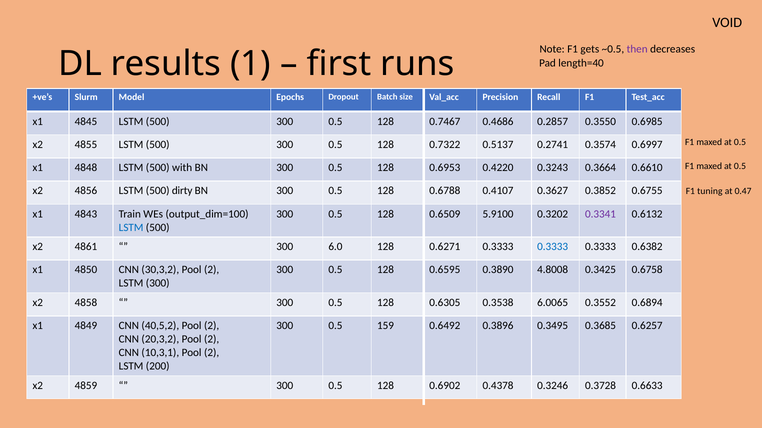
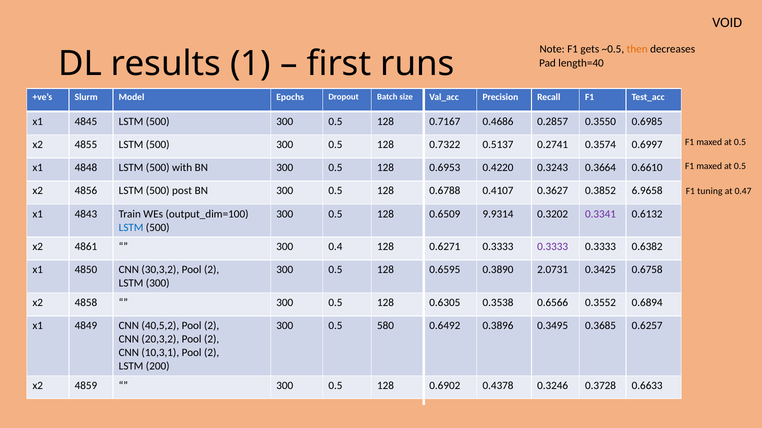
then colour: purple -> orange (637, 49)
0.7467: 0.7467 -> 0.7167 (445, 122)
dirty: dirty -> post (182, 191)
0.6755: 0.6755 -> 6.9658 (647, 191)
5.9100: 5.9100 -> 9.9314 (498, 214)
6.0: 6.0 -> 0.4 (335, 247)
0.3333 colour: blue -> purple (553, 247)
4.8008: 4.8008 -> 2.0731 (553, 270)
6.0065: 6.0065 -> 0.6566 (553, 303)
159: 159 -> 580 (386, 326)
